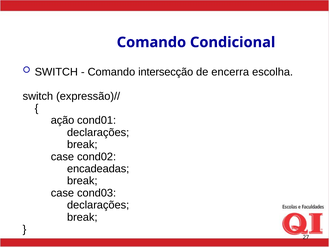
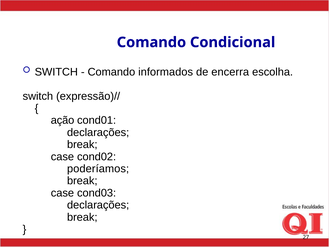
intersecção: intersecção -> informados (166, 72)
encadeadas: encadeadas -> poderíamos (98, 169)
